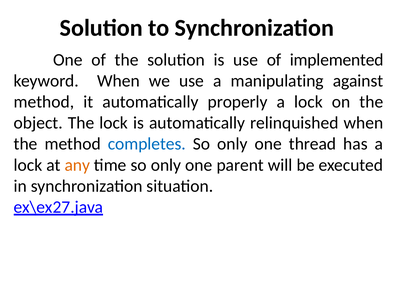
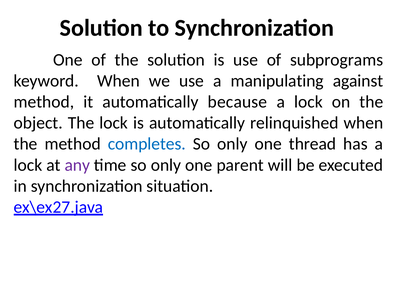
implemented: implemented -> subprograms (337, 60)
properly: properly -> because (237, 102)
any colour: orange -> purple (77, 165)
